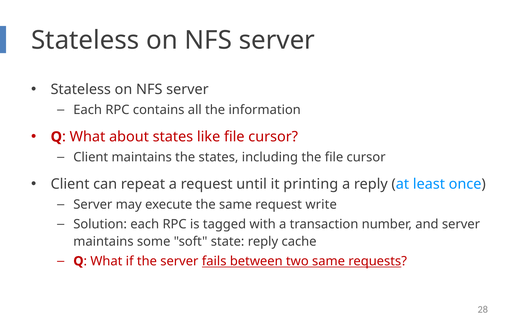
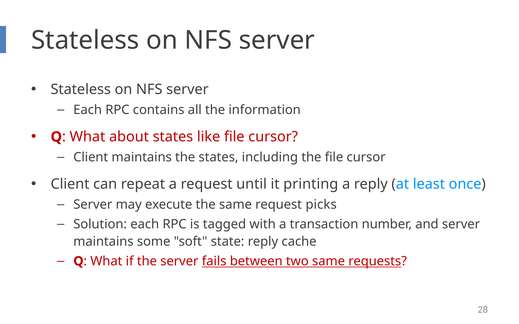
write: write -> picks (321, 205)
